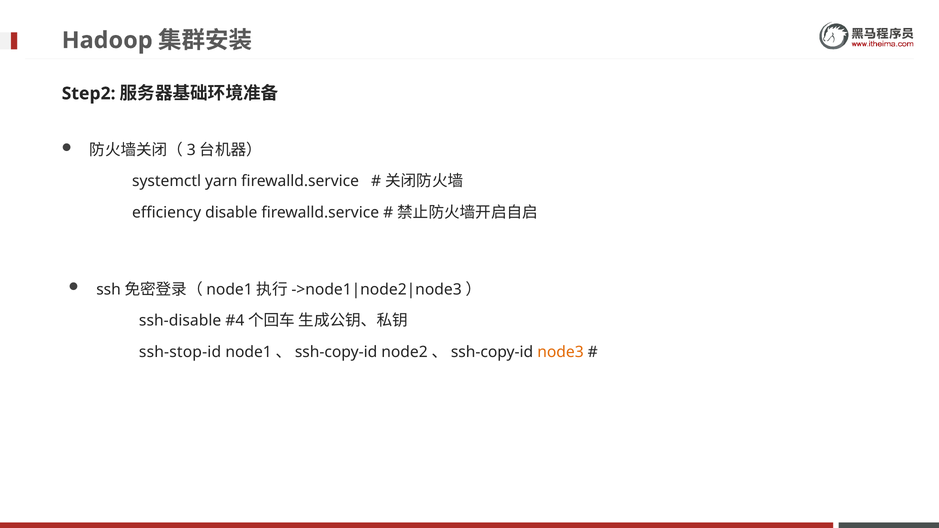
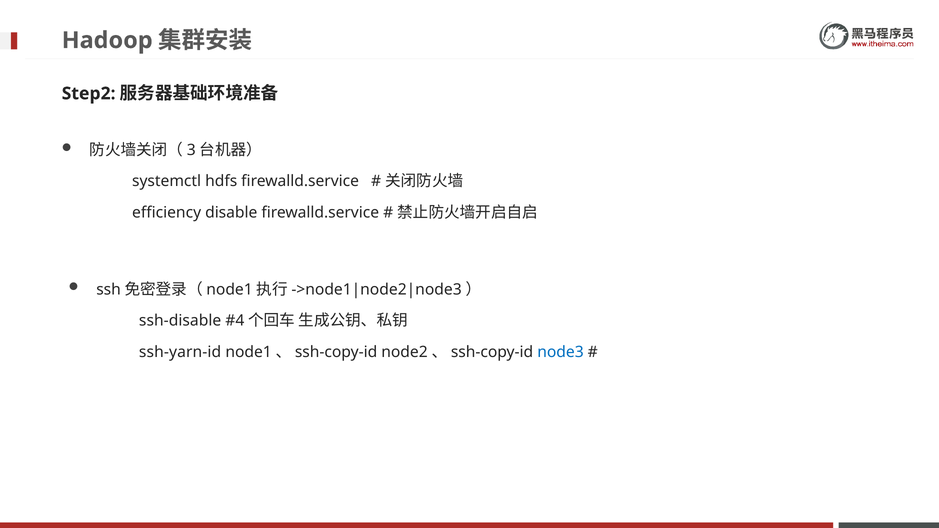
yarn: yarn -> hdfs (221, 181)
ssh-stop-id: ssh-stop-id -> ssh-yarn-id (180, 352)
node3 colour: orange -> blue (561, 352)
